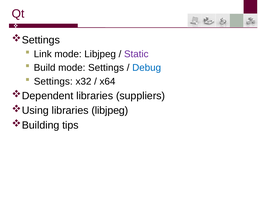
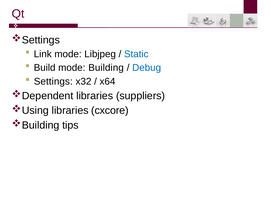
Static colour: purple -> blue (136, 54)
mode Settings: Settings -> Building (106, 68)
libraries libjpeg: libjpeg -> cxcore (110, 111)
